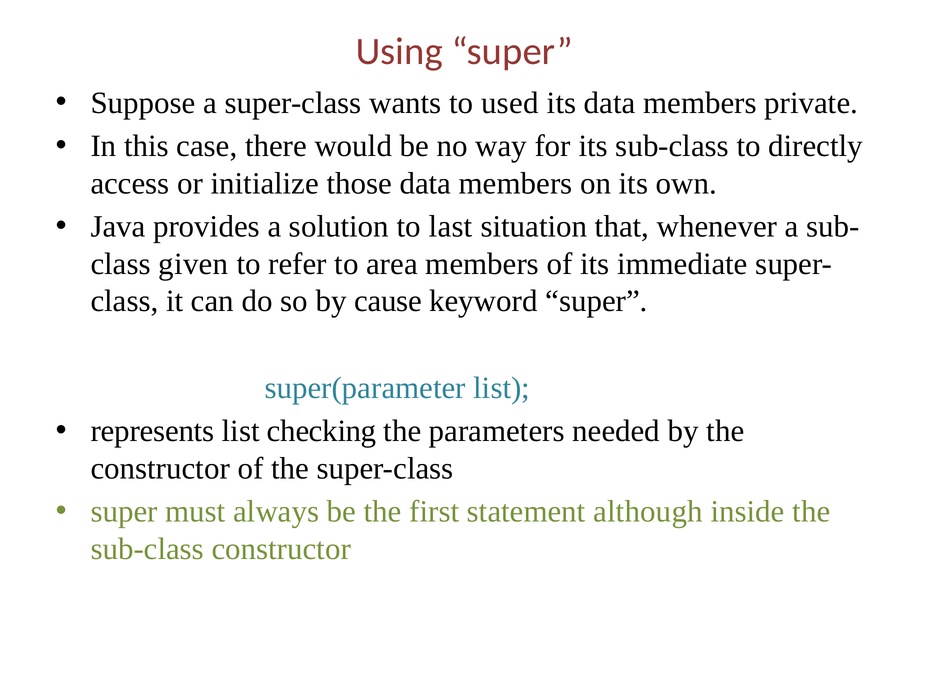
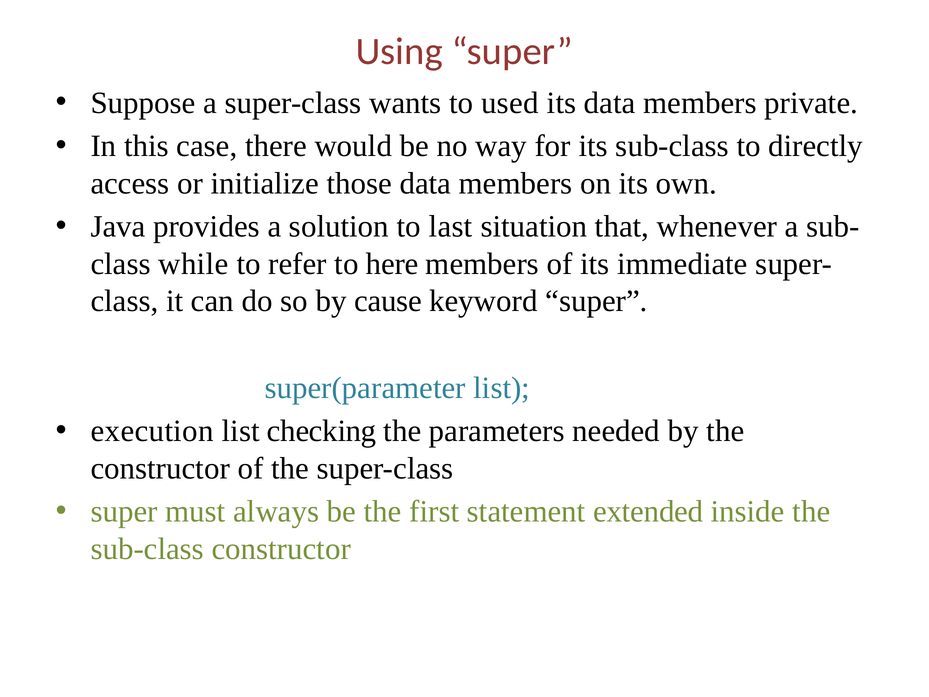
given: given -> while (193, 264)
area: area -> here (392, 264)
represents: represents -> execution (152, 431)
although: although -> extended (648, 512)
